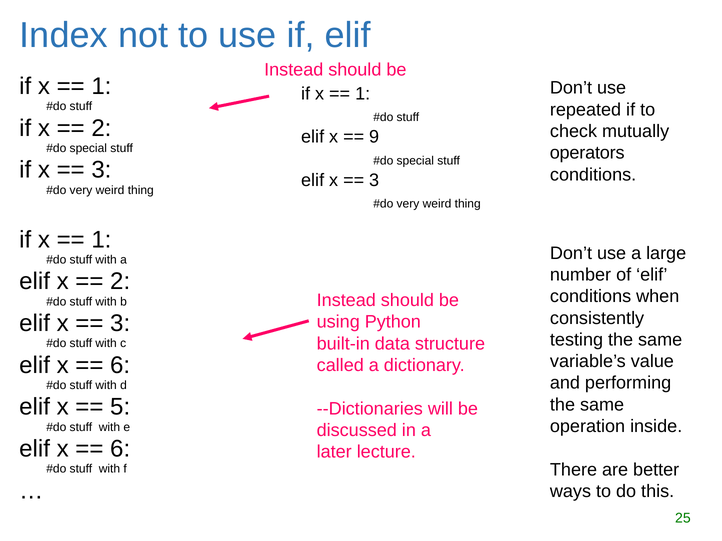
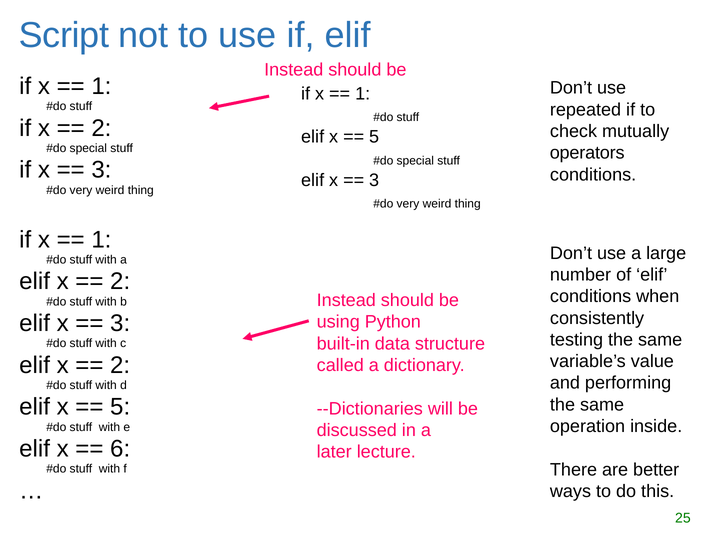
Index: Index -> Script (64, 36)
9: 9 -> 5 (374, 137)
6: 6 -> 2 (120, 365)
